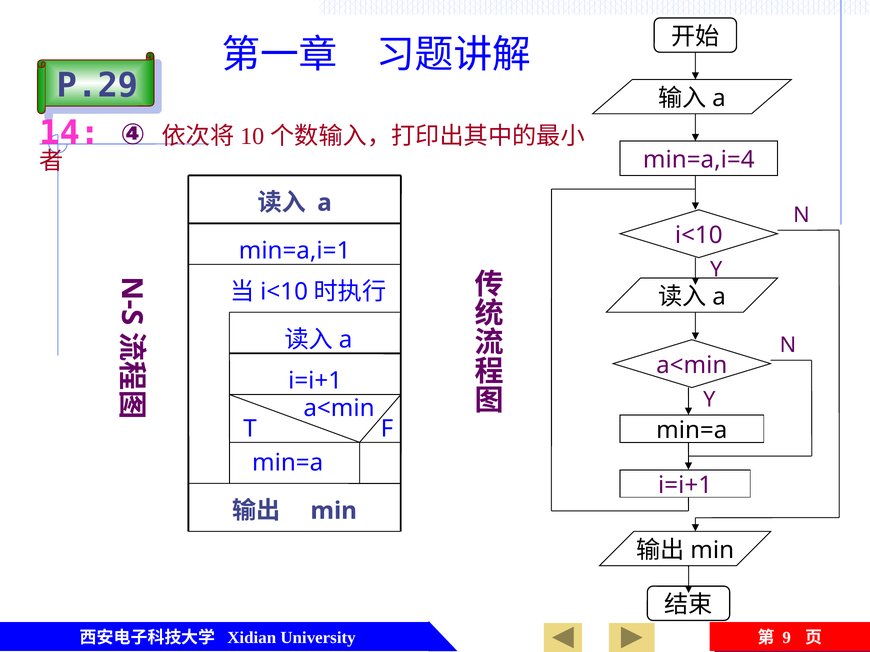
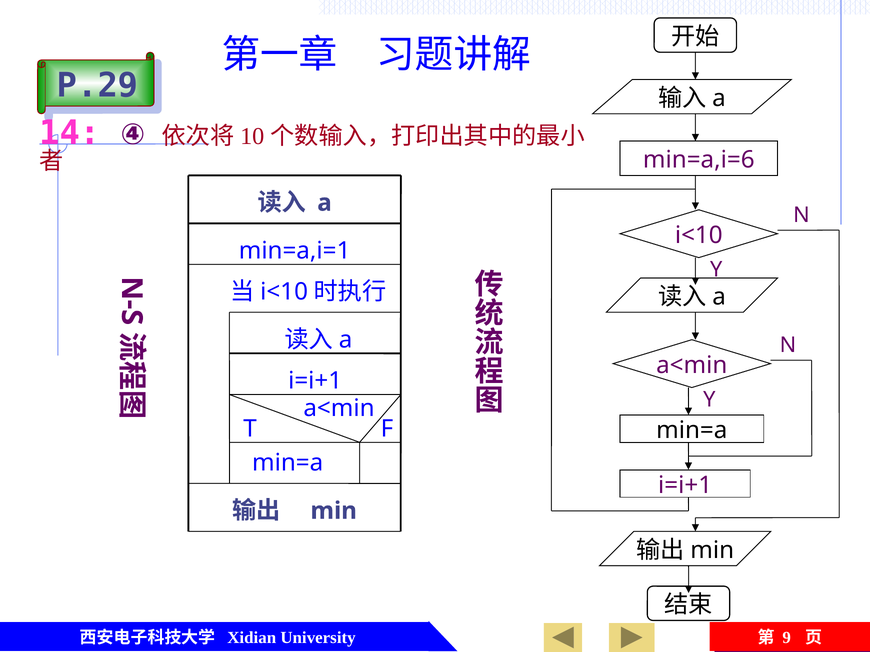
min=a,i=4: min=a,i=4 -> min=a,i=6 (699, 160)
